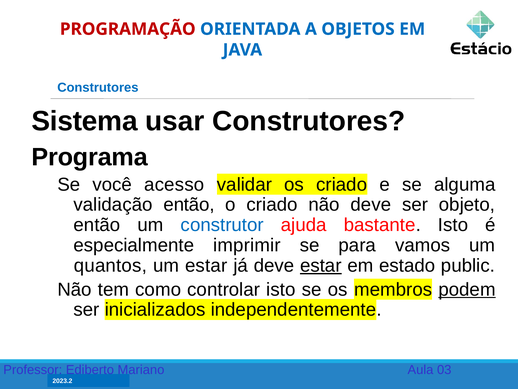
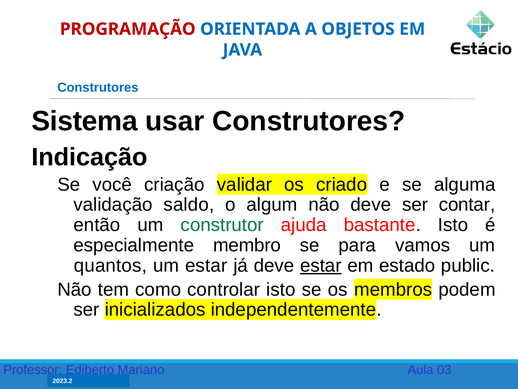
Programa: Programa -> Indicação (90, 157)
acesso: acesso -> criação (174, 184)
validação então: então -> saldo (189, 205)
o criado: criado -> algum (272, 205)
objeto: objeto -> contar (467, 205)
construtor colour: blue -> green (222, 225)
imprimir: imprimir -> membro (247, 245)
podem underline: present -> none (467, 289)
